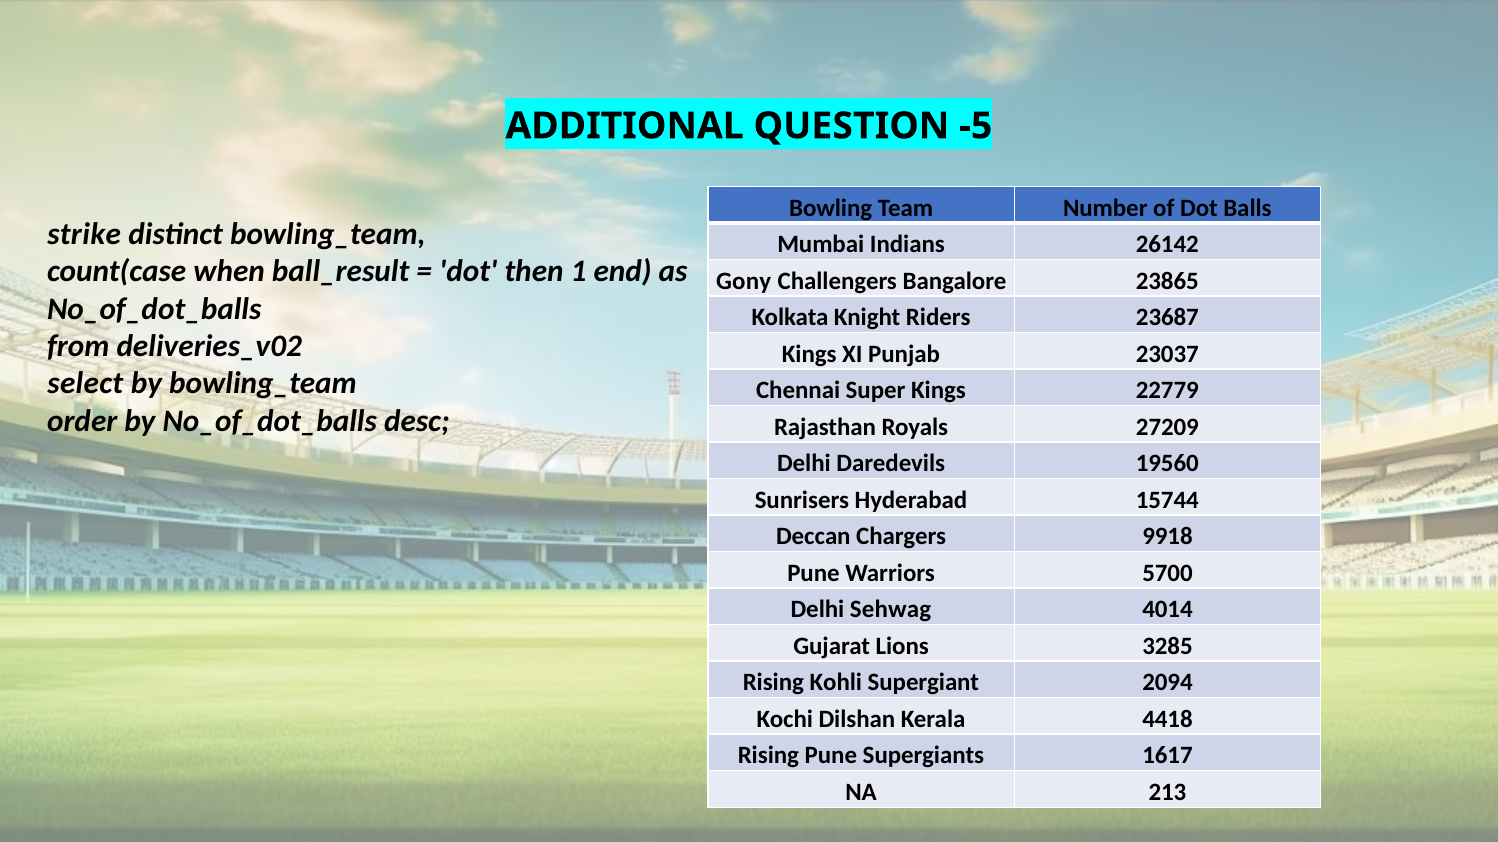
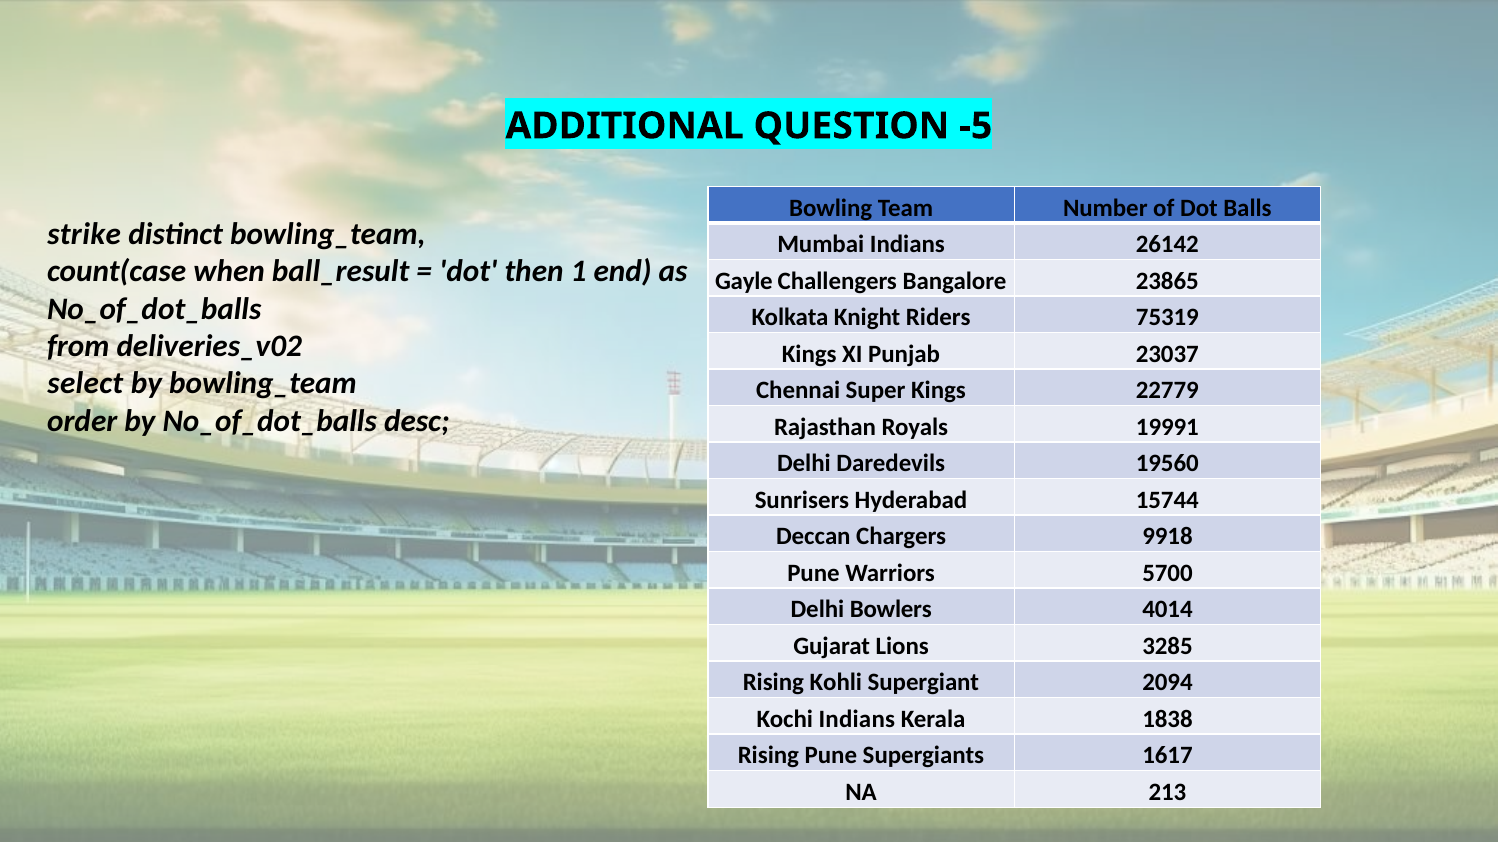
Gony: Gony -> Gayle (744, 281)
23687: 23687 -> 75319 (1167, 318)
27209: 27209 -> 19991 (1167, 427)
Sehwag: Sehwag -> Bowlers (891, 610)
Kochi Dilshan: Dilshan -> Indians (857, 720)
4418: 4418 -> 1838 (1167, 720)
